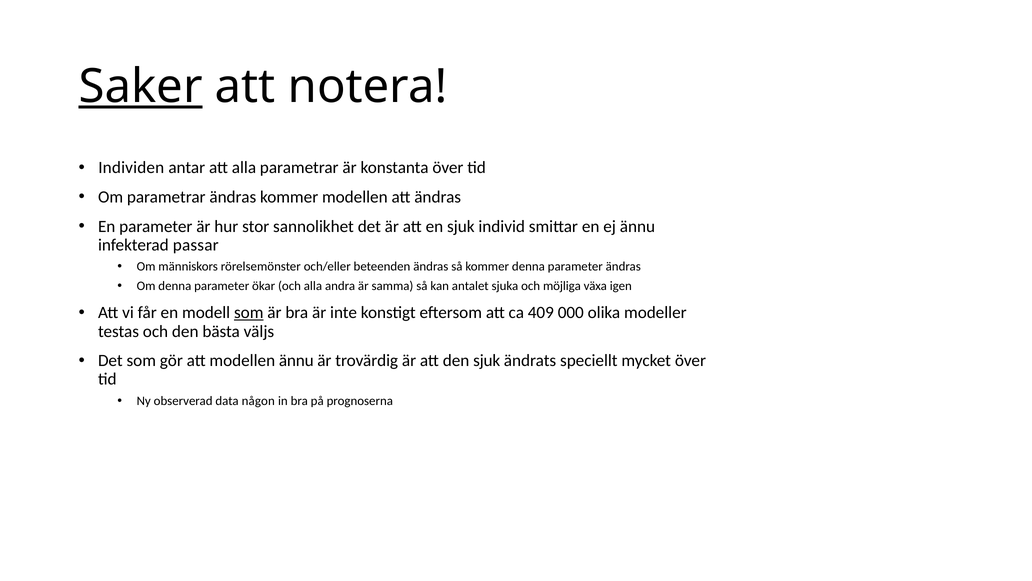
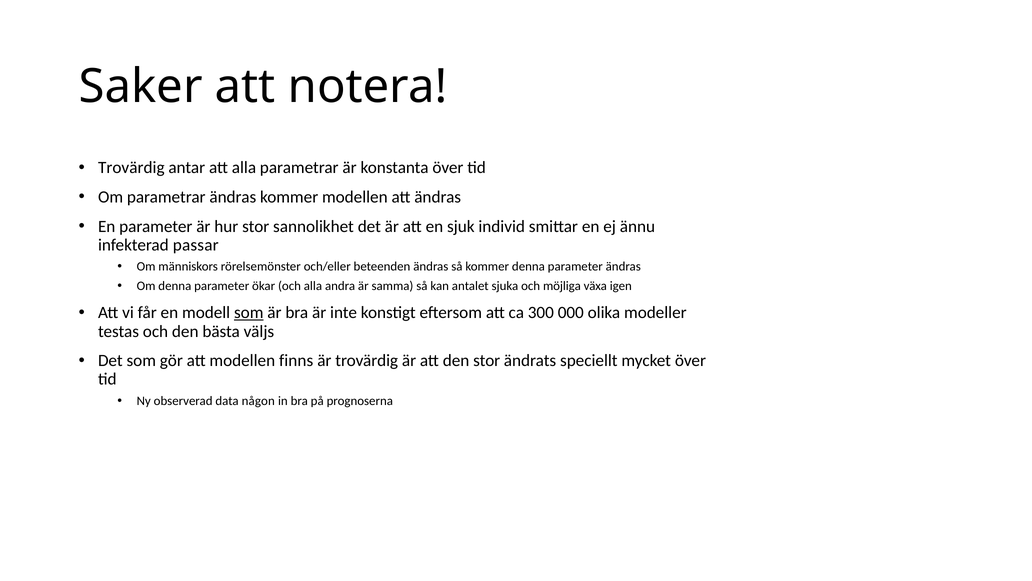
Saker underline: present -> none (141, 87)
Individen: Individen -> Trovärdig (131, 168)
409: 409 -> 300 (541, 313)
modellen ännu: ännu -> finns (296, 360)
den sjuk: sjuk -> stor (487, 360)
